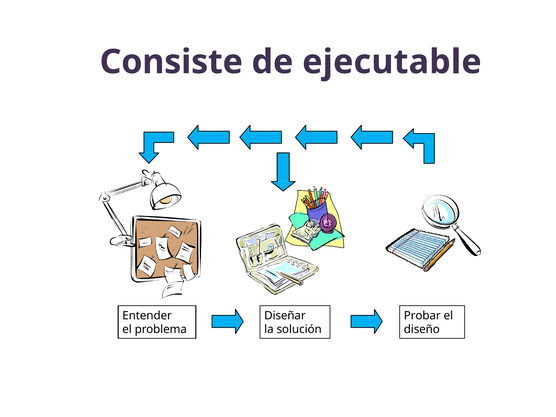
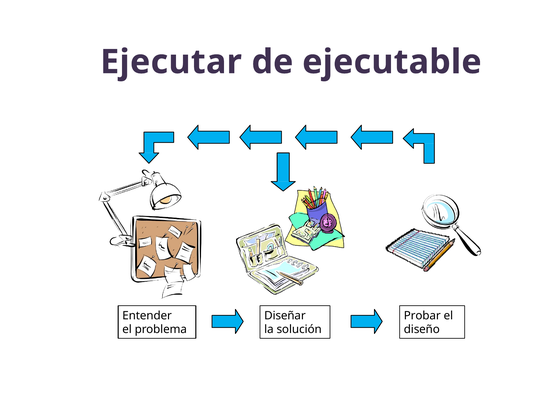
Consiste: Consiste -> Ejecutar (171, 62)
